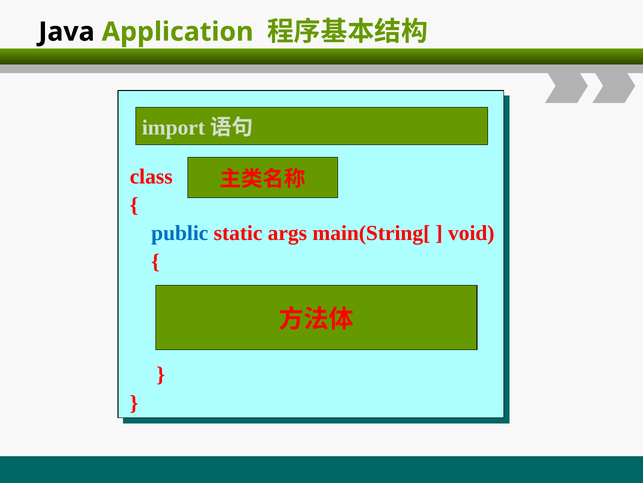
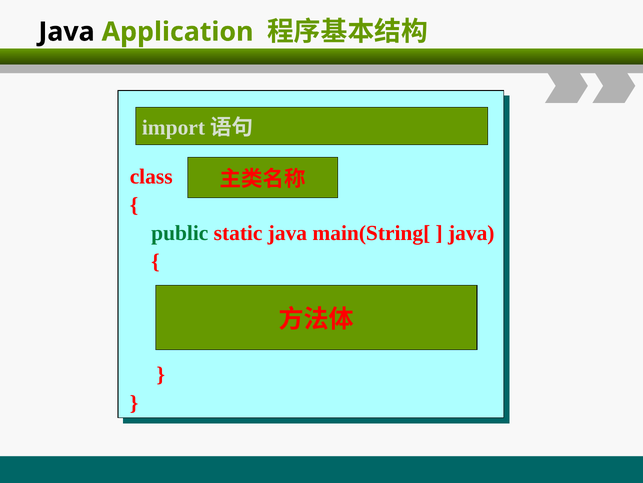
public colour: blue -> green (180, 233)
static args: args -> java (287, 233)
void: void -> java (471, 233)
